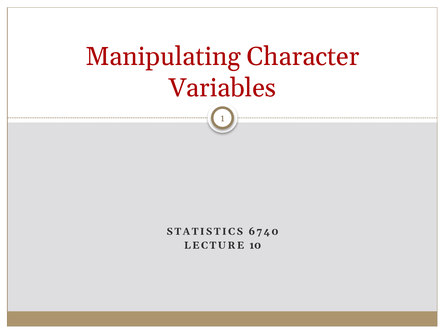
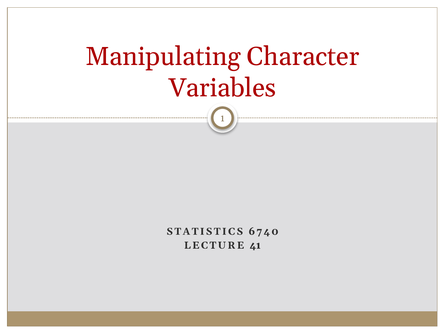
10: 10 -> 41 (255, 245)
